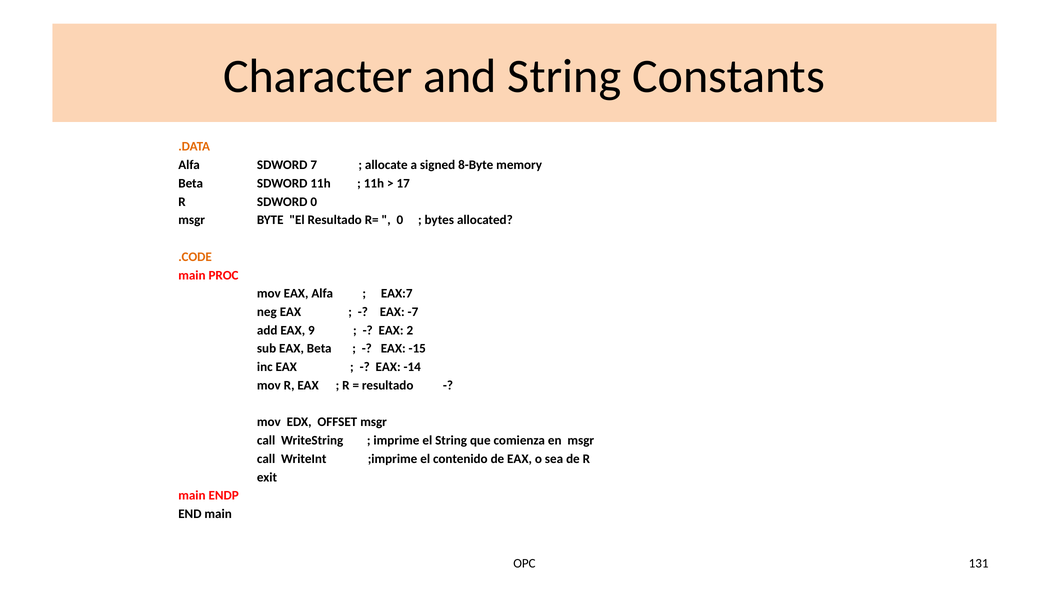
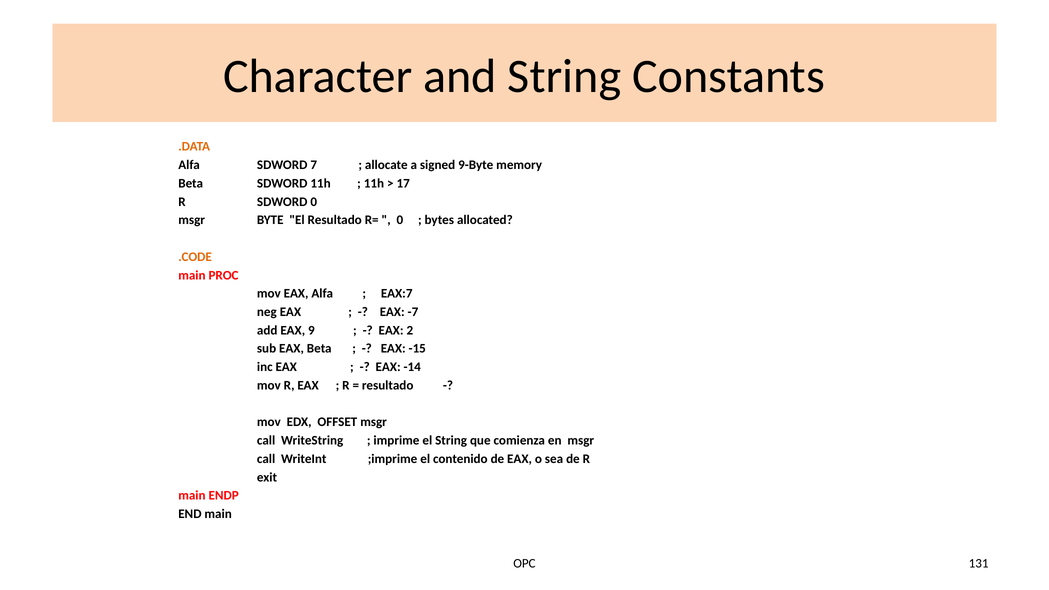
8-Byte: 8-Byte -> 9-Byte (476, 165)
